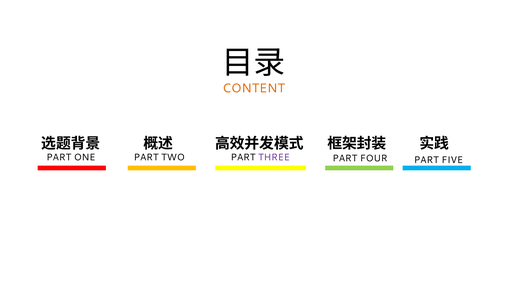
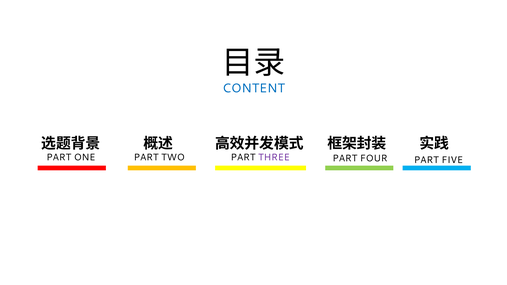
CONTENT colour: orange -> blue (254, 89)
